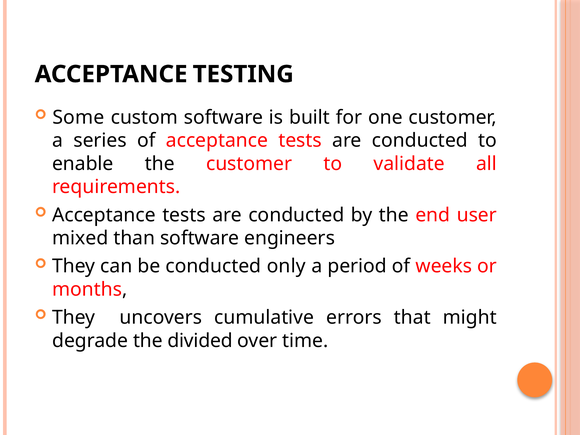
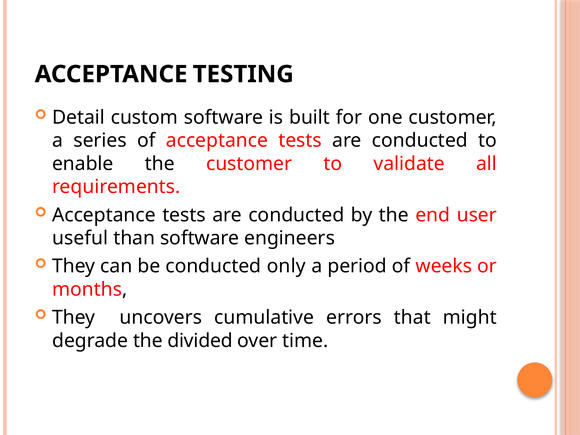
Some: Some -> Detail (78, 117)
mixed: mixed -> useful (80, 238)
